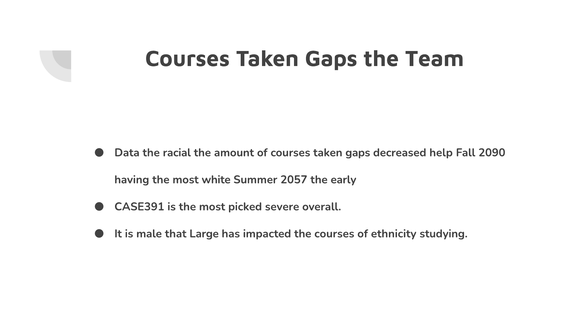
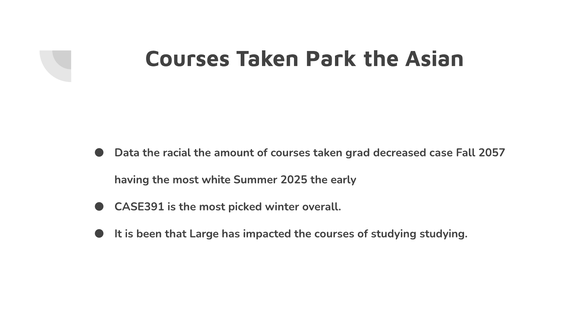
Gaps: Gaps -> Park (331, 59)
Team: Team -> Asian (434, 59)
of courses taken gaps: gaps -> grad (358, 153)
help: help -> case (441, 153)
2090: 2090 -> 2057 (492, 153)
2057: 2057 -> 2025 (294, 180)
severe: severe -> winter (282, 207)
male: male -> been (149, 234)
of ethnicity: ethnicity -> studying (394, 234)
